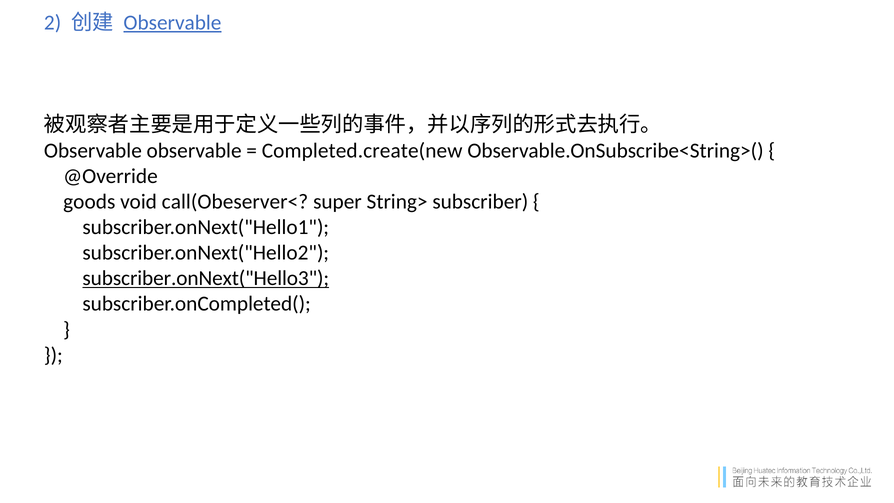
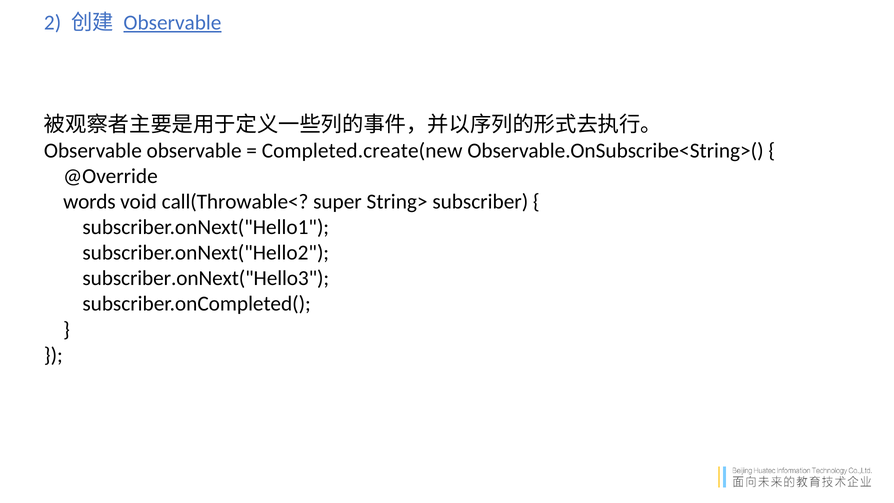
goods: goods -> words (89, 202)
call(Obeserver<: call(Obeserver< -> call(Throwable< (235, 202)
subscriber.onNext("Hello3 underline: present -> none (206, 278)
